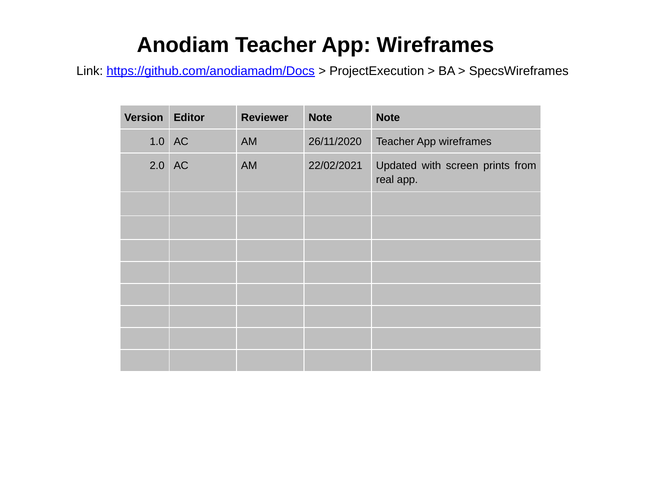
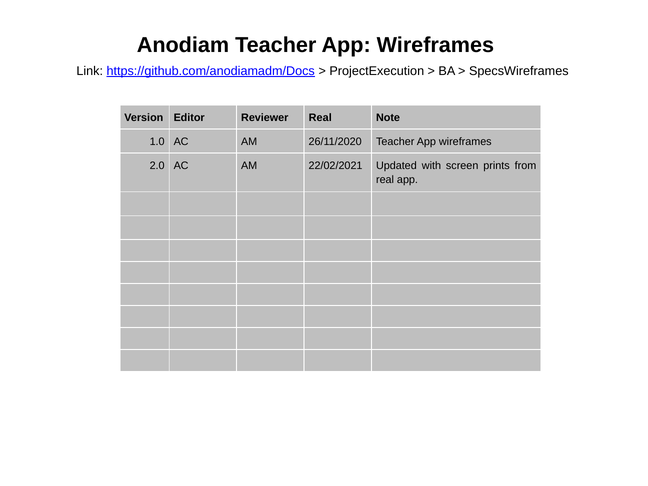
Reviewer Note: Note -> Real (320, 118)
